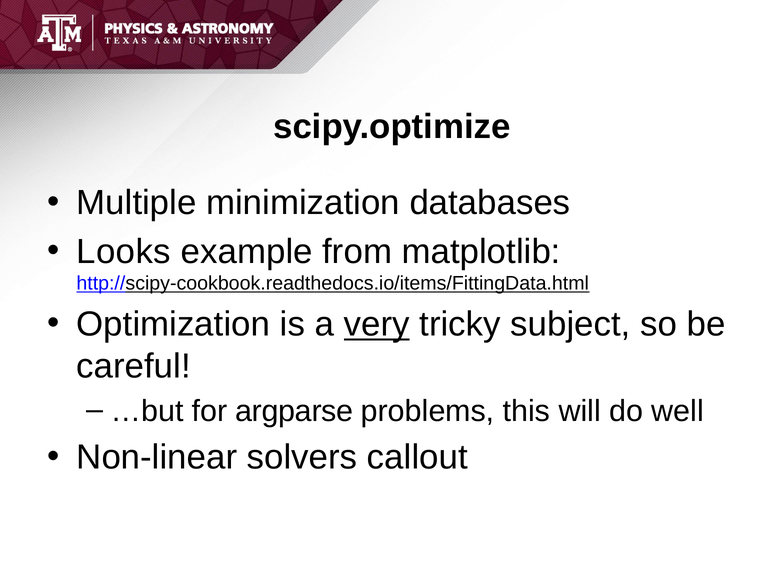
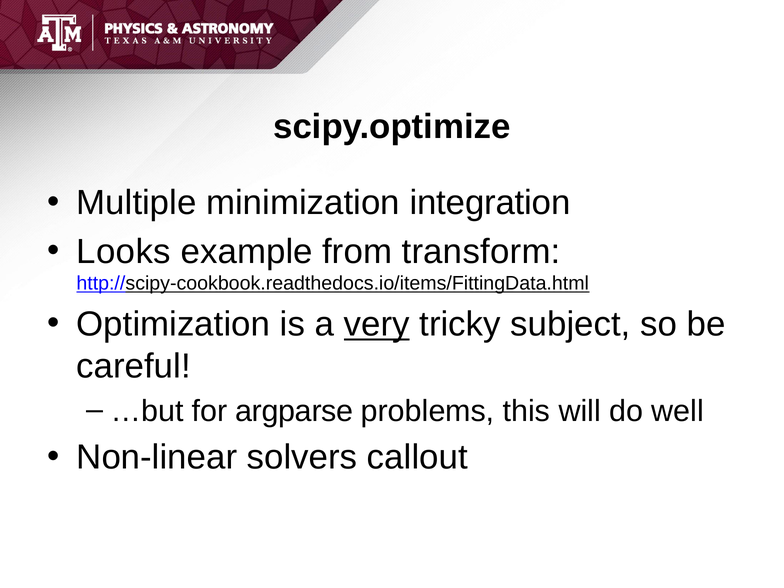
databases: databases -> integration (490, 203)
matplotlib: matplotlib -> transform (481, 252)
